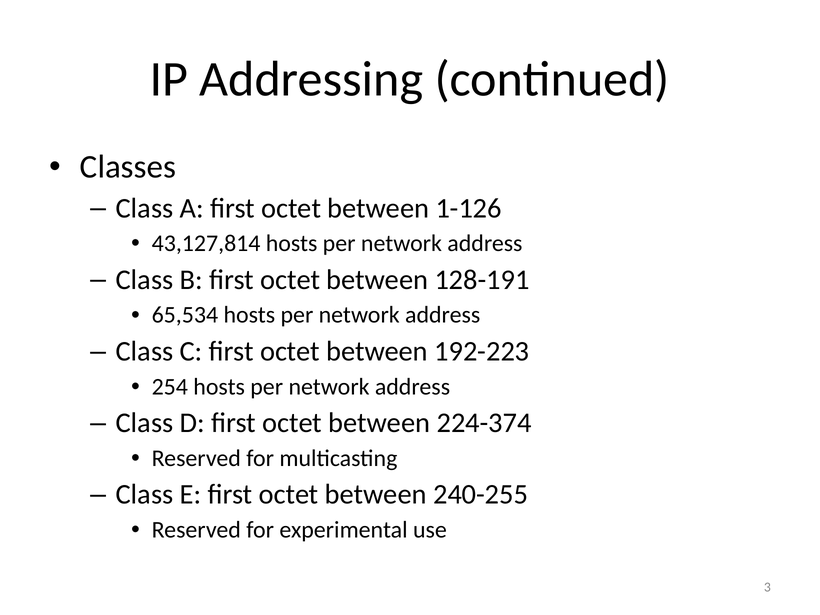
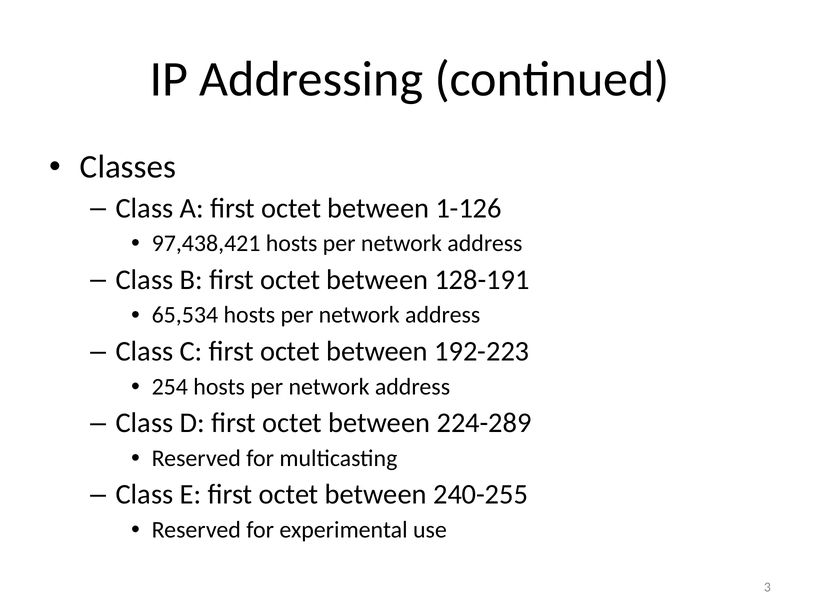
43,127,814: 43,127,814 -> 97,438,421 (206, 243)
224-374: 224-374 -> 224-289 (484, 423)
